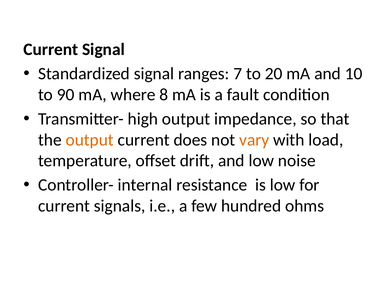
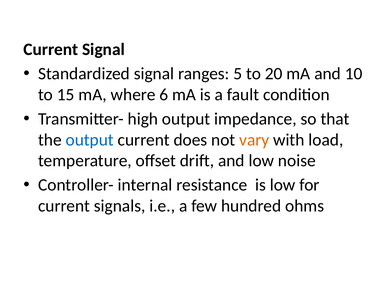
7: 7 -> 5 (238, 74)
90: 90 -> 15 (66, 95)
8: 8 -> 6 (164, 95)
output colour: orange -> blue (90, 140)
